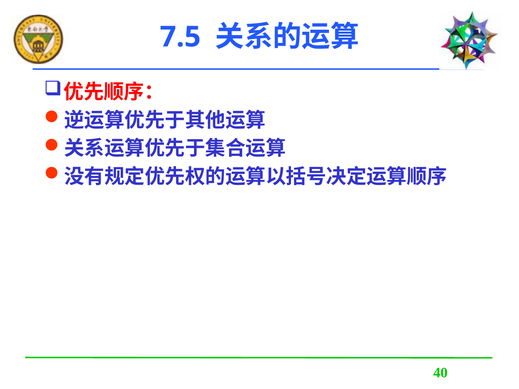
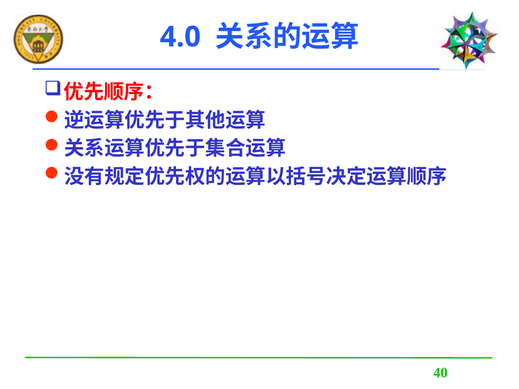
7.5: 7.5 -> 4.0 (180, 37)
